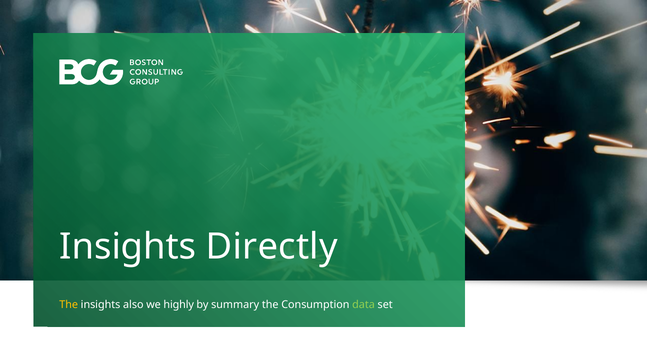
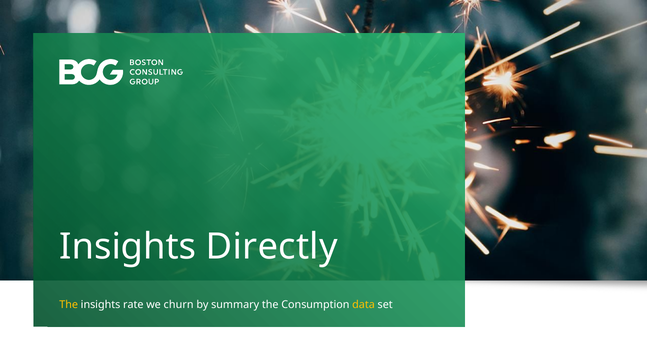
also: also -> rate (133, 305)
highly: highly -> churn (179, 305)
data colour: light green -> yellow (364, 305)
